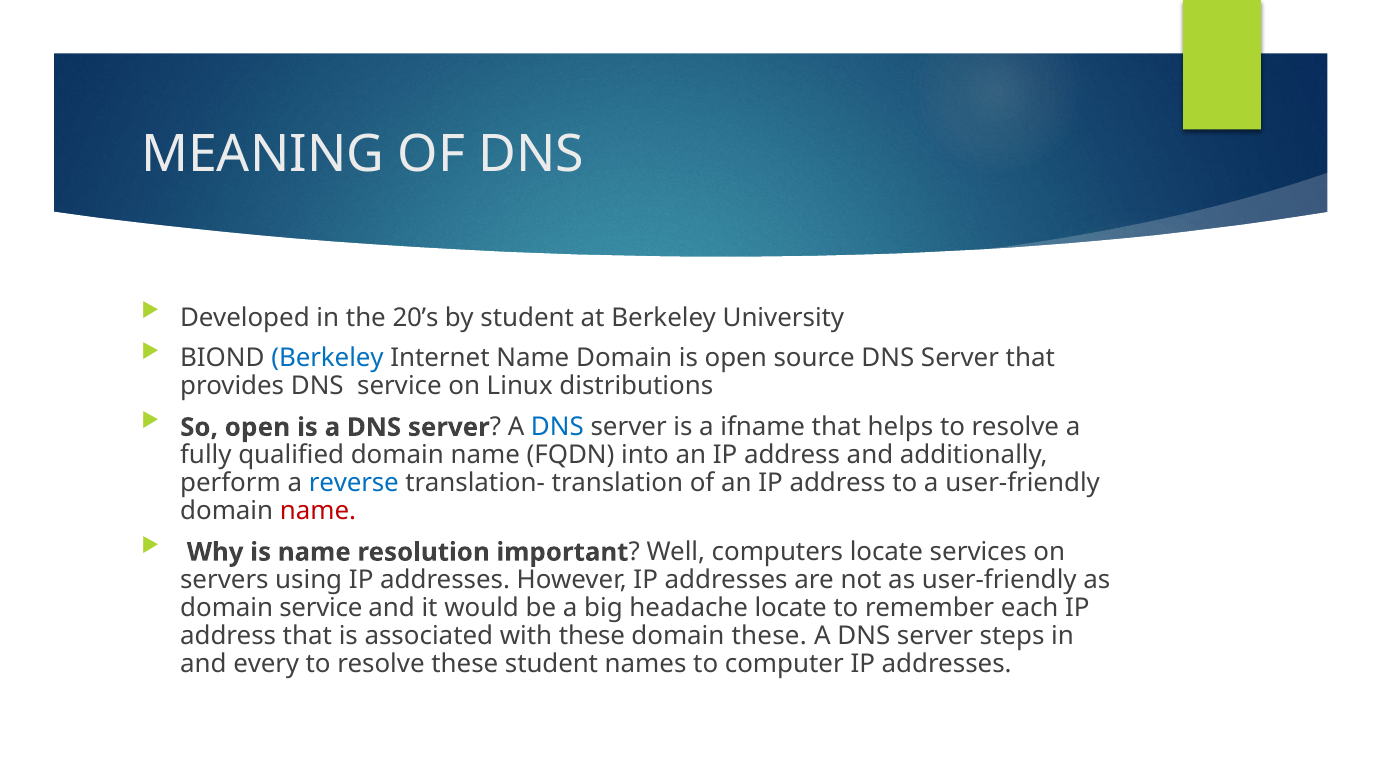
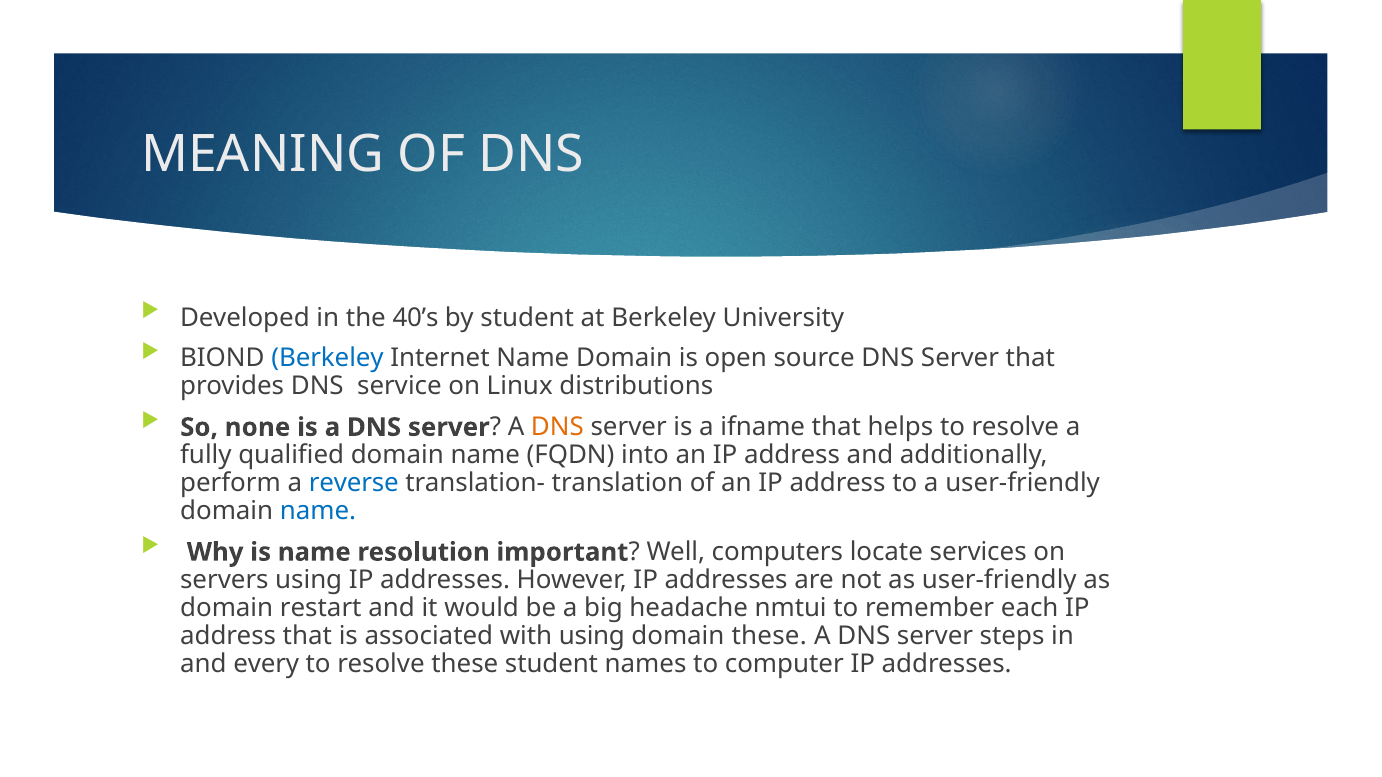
20’s: 20’s -> 40’s (416, 318)
So open: open -> none (257, 428)
DNS colour: blue -> orange (557, 428)
name colour: red -> blue (318, 511)
domain service: service -> restart (321, 608)
headache locate: locate -> nmtui (791, 608)
with these: these -> using (592, 636)
